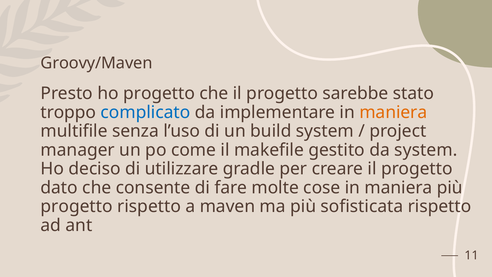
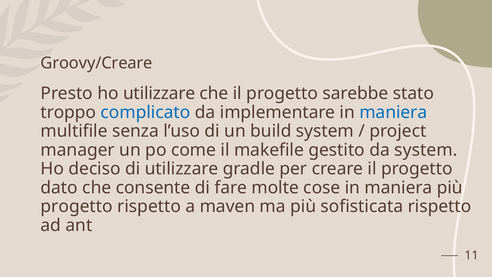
Groovy/Maven: Groovy/Maven -> Groovy/Creare (97, 63)
ho progetto: progetto -> utilizzare (159, 93)
maniera colour: orange -> blue (393, 112)
